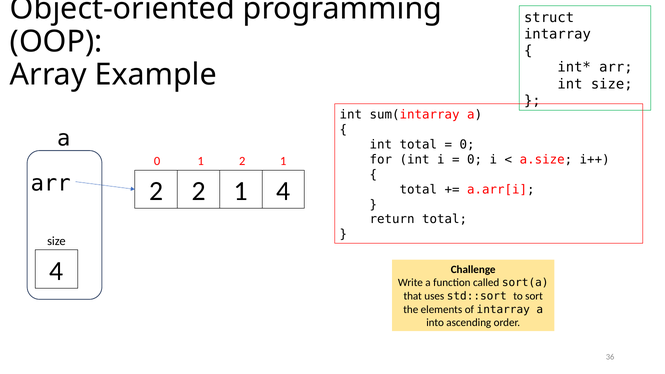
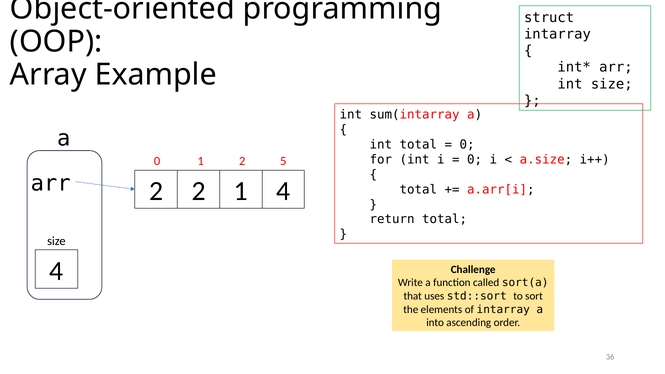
1 2 1: 1 -> 5 (283, 161)
